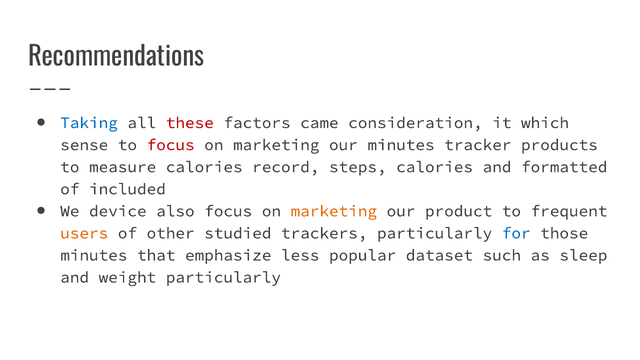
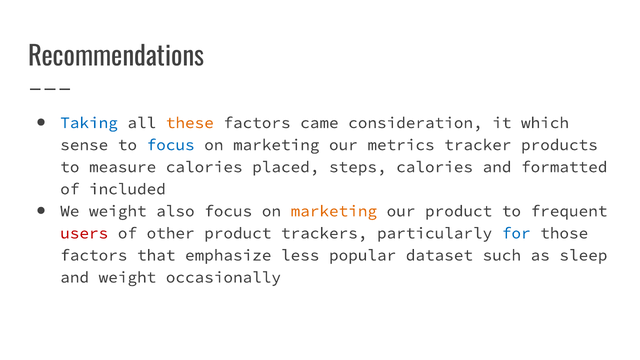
these colour: red -> orange (190, 123)
focus colour: red -> blue (171, 145)
our minutes: minutes -> metrics (401, 145)
record: record -> placed (286, 167)
We device: device -> weight (118, 211)
users colour: orange -> red (84, 233)
other studied: studied -> product (238, 233)
minutes: minutes -> factors (94, 255)
weight particularly: particularly -> occasionally (223, 277)
